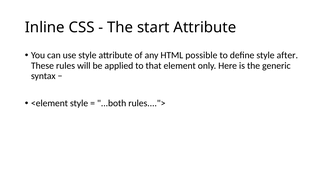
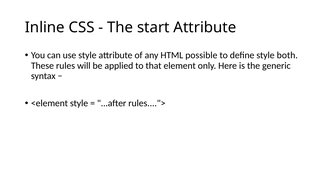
after: after -> both (287, 55)
...both: ...both -> ...after (112, 103)
